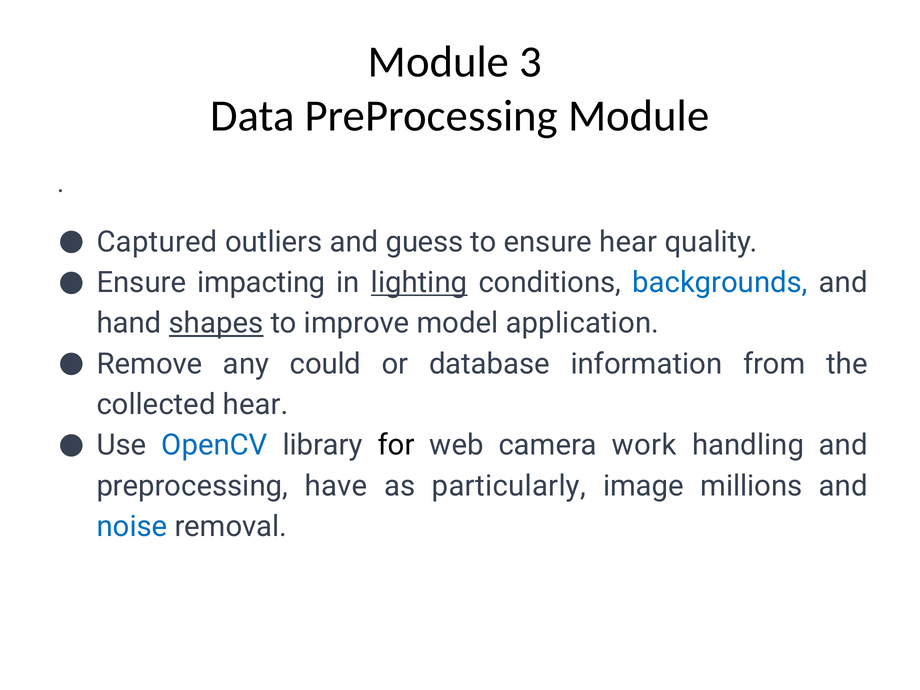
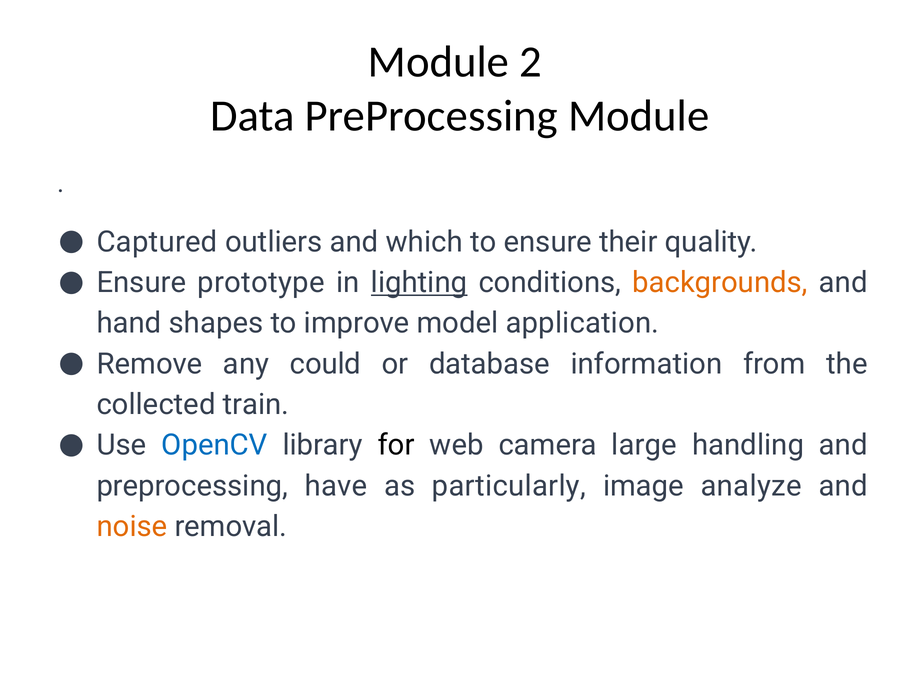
3: 3 -> 2 (531, 62)
guess: guess -> which (424, 242)
ensure hear: hear -> their (628, 242)
impacting: impacting -> prototype (261, 283)
backgrounds colour: blue -> orange (720, 283)
shapes underline: present -> none (216, 323)
collected hear: hear -> train (256, 405)
work: work -> large (644, 445)
millions: millions -> analyze (751, 486)
noise colour: blue -> orange (132, 526)
